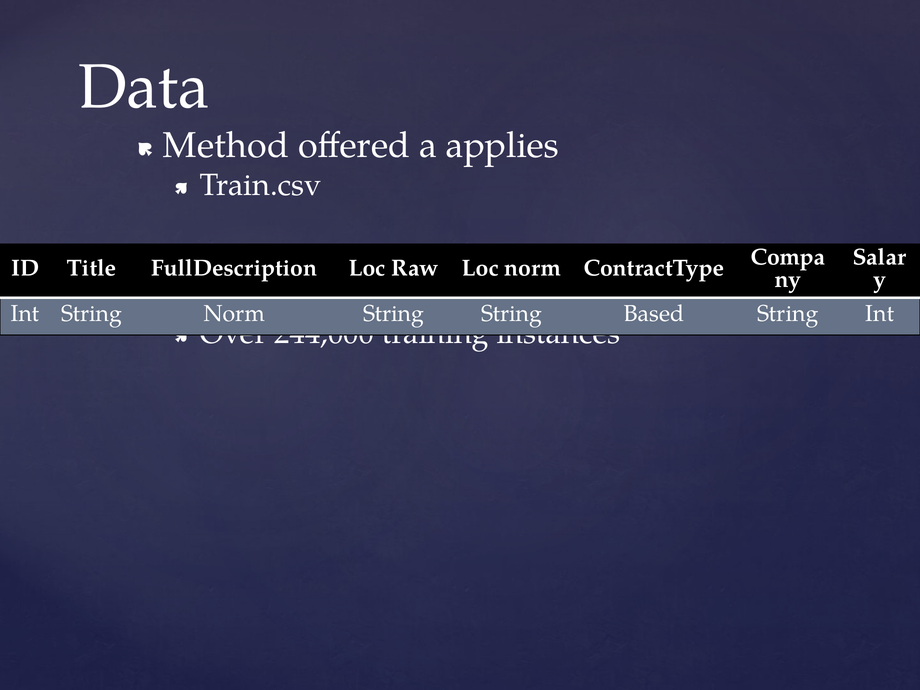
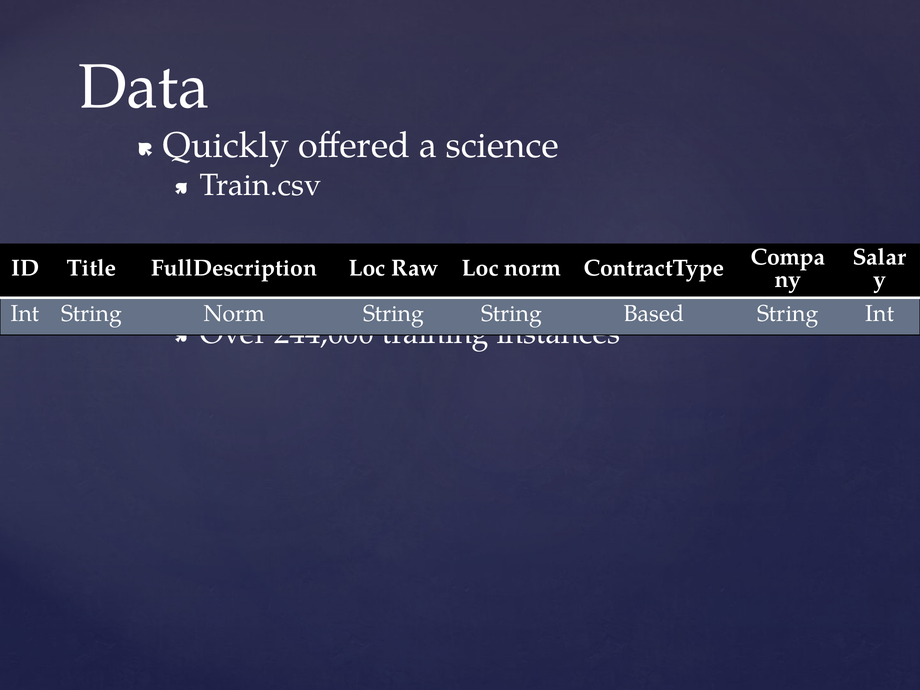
Method: Method -> Quickly (226, 145)
applies: applies -> science (502, 145)
